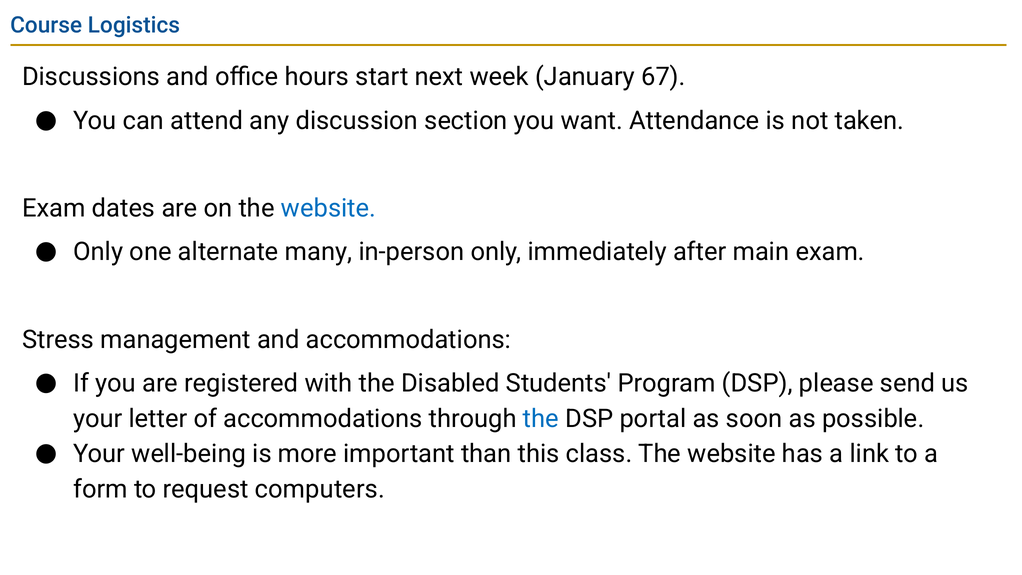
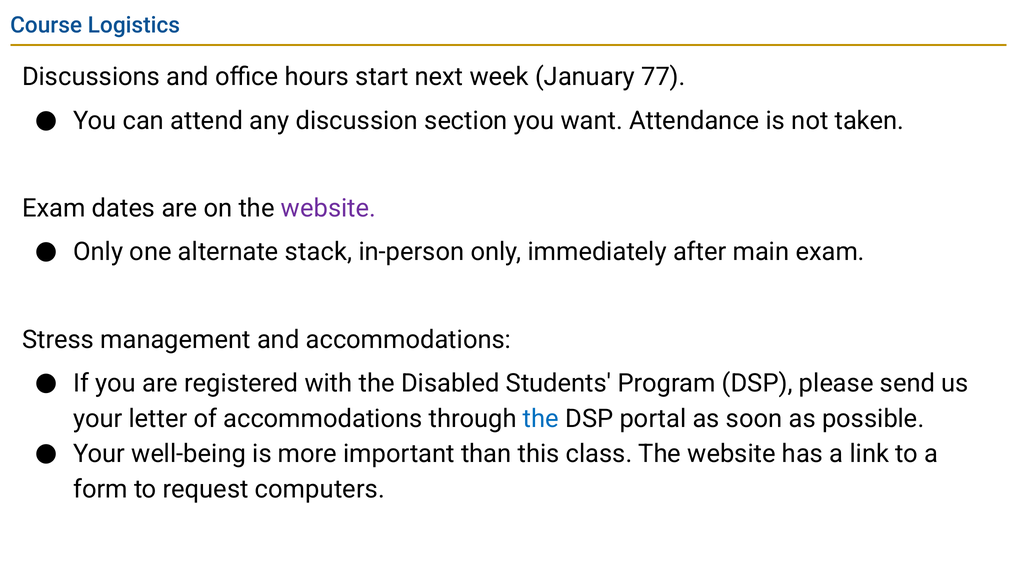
67: 67 -> 77 (663, 77)
website colour: blue -> purple (328, 208)
many: many -> stack (318, 252)
